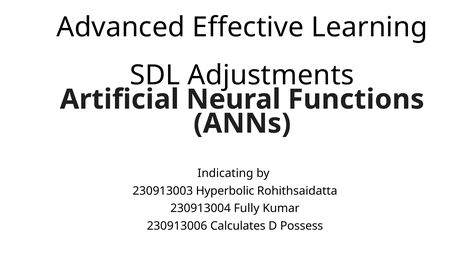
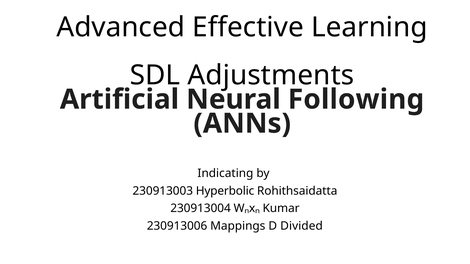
Functions: Functions -> Following (356, 100)
Fully: Fully -> Wₙxₙ (247, 209)
Calculates: Calculates -> Mappings (238, 226)
Possess: Possess -> Divided (302, 226)
